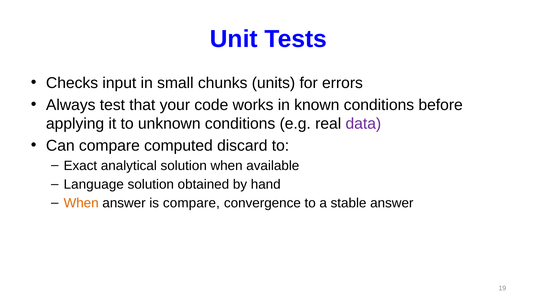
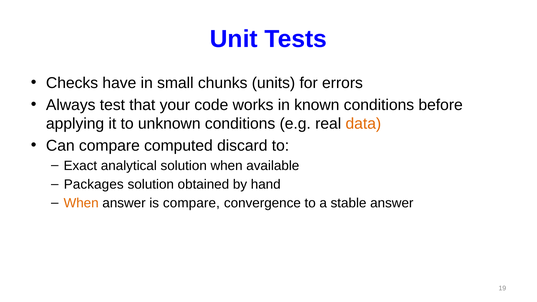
input: input -> have (119, 83)
data colour: purple -> orange (363, 124)
Language: Language -> Packages (94, 184)
